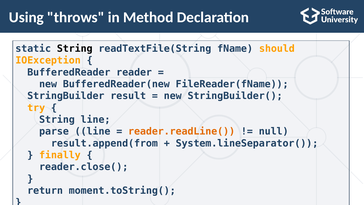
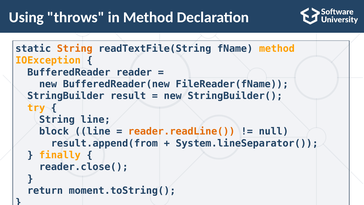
String colour: black -> orange (75, 49)
fName should: should -> method (277, 49)
parse: parse -> block (54, 131)
